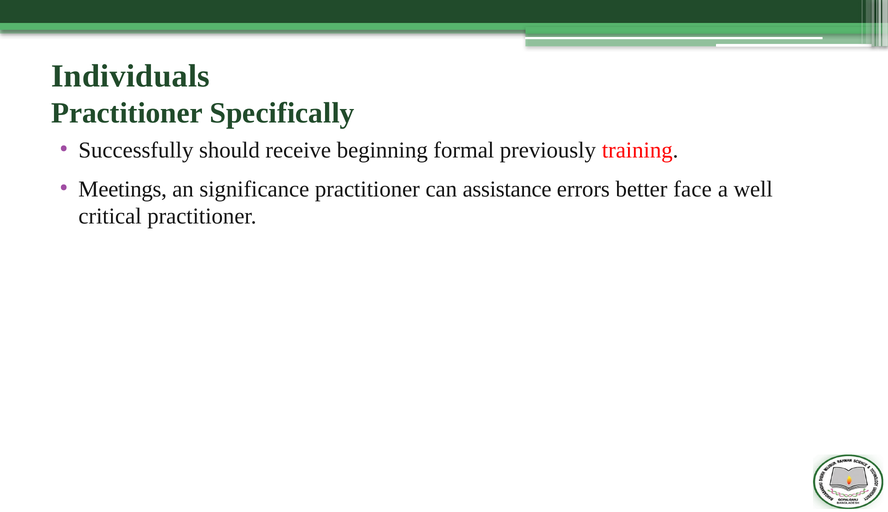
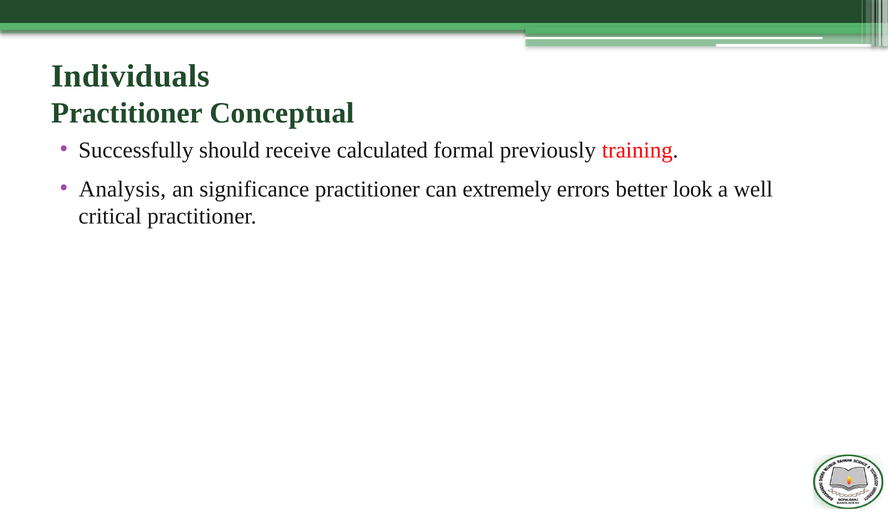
Specifically: Specifically -> Conceptual (282, 113)
beginning: beginning -> calculated (382, 151)
Meetings: Meetings -> Analysis (122, 189)
assistance: assistance -> extremely (507, 189)
face: face -> look (693, 189)
